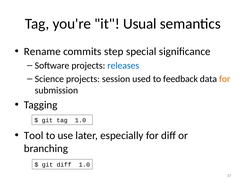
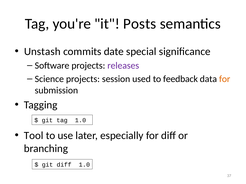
Usual: Usual -> Posts (140, 24)
Rename: Rename -> Unstash (42, 52)
step: step -> date (114, 52)
releases colour: blue -> purple (123, 66)
